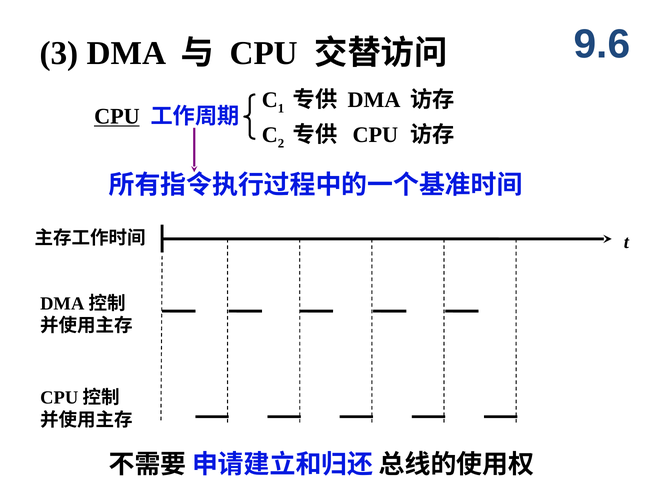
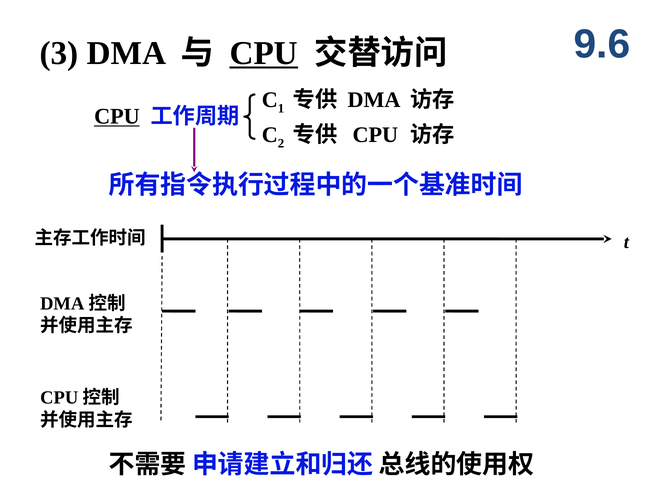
CPU underline: none -> present (264, 53)
